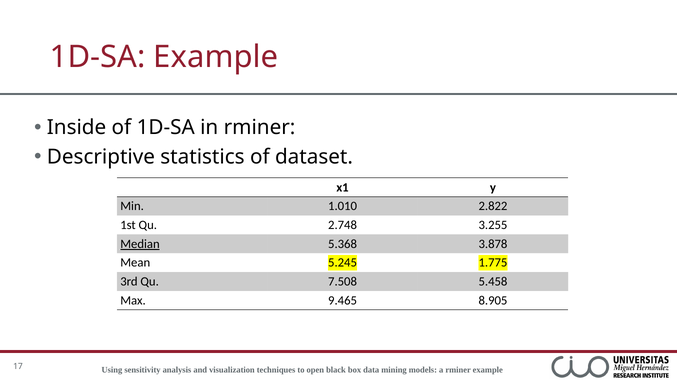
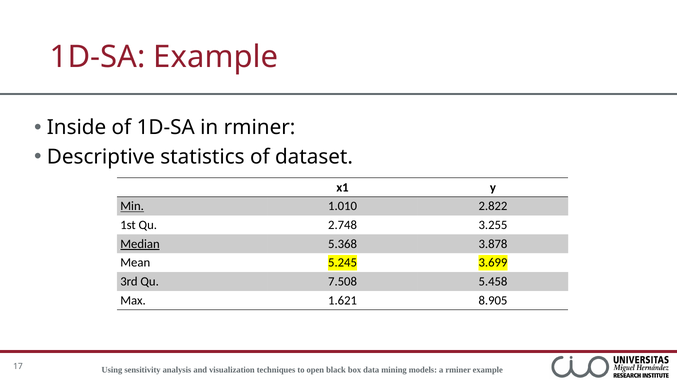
Min underline: none -> present (132, 206)
1.775: 1.775 -> 3.699 (493, 263)
9.465: 9.465 -> 1.621 (343, 300)
